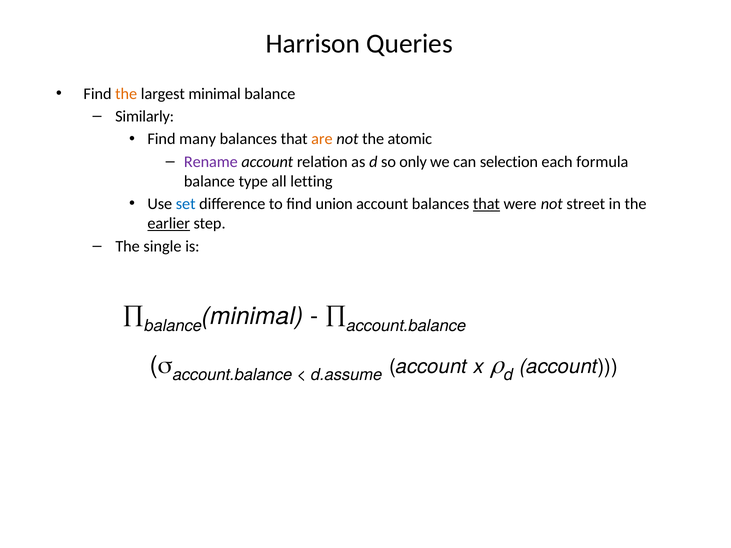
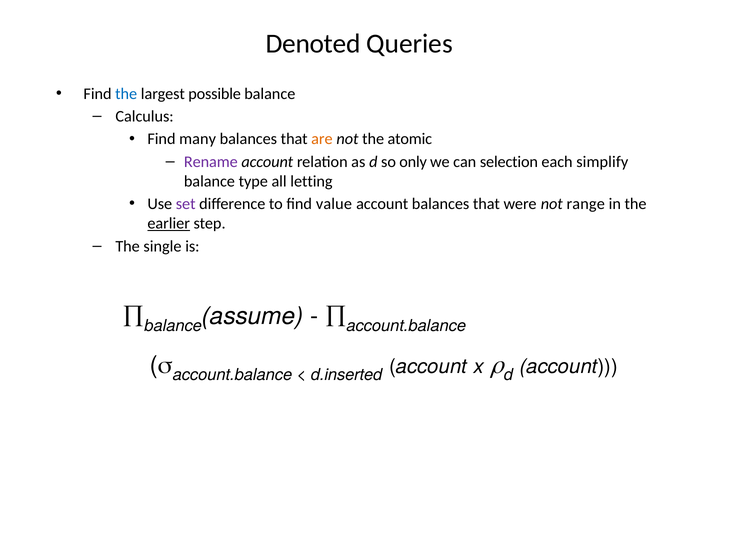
Harrison: Harrison -> Denoted (313, 44)
the colour: orange -> blue (126, 94)
largest minimal: minimal -> possible (215, 94)
Similarly: Similarly -> Calculus (145, 116)
formula: formula -> simplify (602, 162)
set colour: blue -> purple (186, 204)
union: union -> value (334, 204)
that underline: present -> none (486, 204)
street: street -> range (586, 204)
balance minimal: minimal -> assume (253, 316)
d.assume: d.assume -> d.inserted (347, 375)
